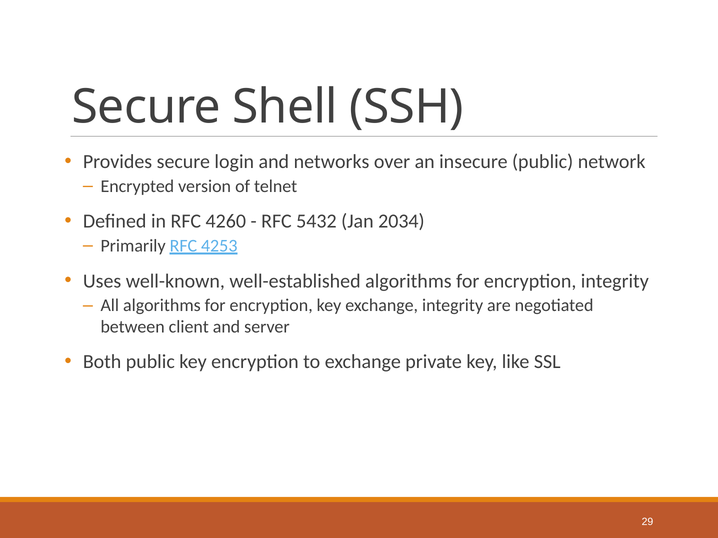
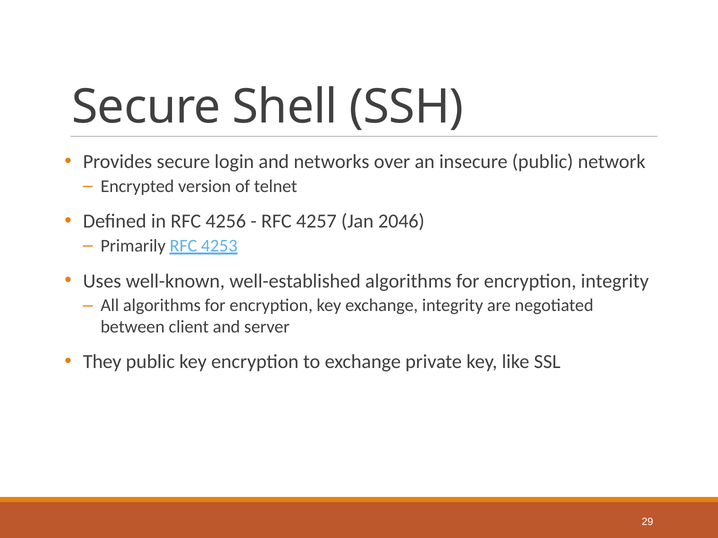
4260: 4260 -> 4256 (226, 221)
5432: 5432 -> 4257 (316, 221)
2034: 2034 -> 2046 (401, 221)
Both: Both -> They (102, 362)
